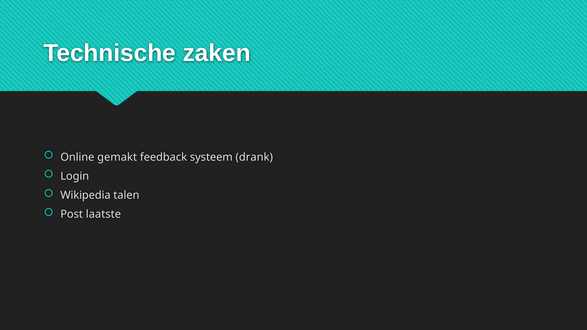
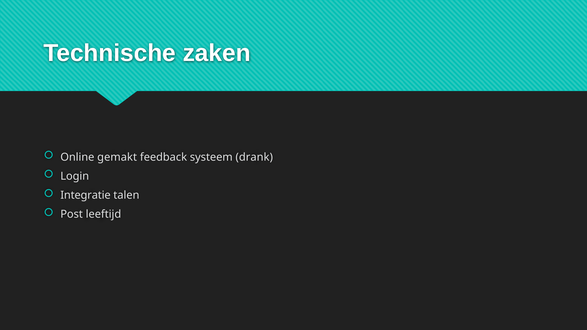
Wikipedia: Wikipedia -> Integratie (85, 195)
laatste: laatste -> leeftijd (103, 214)
